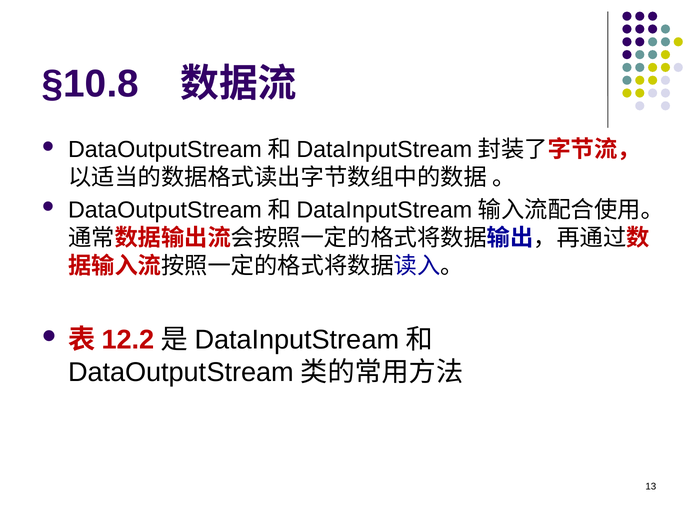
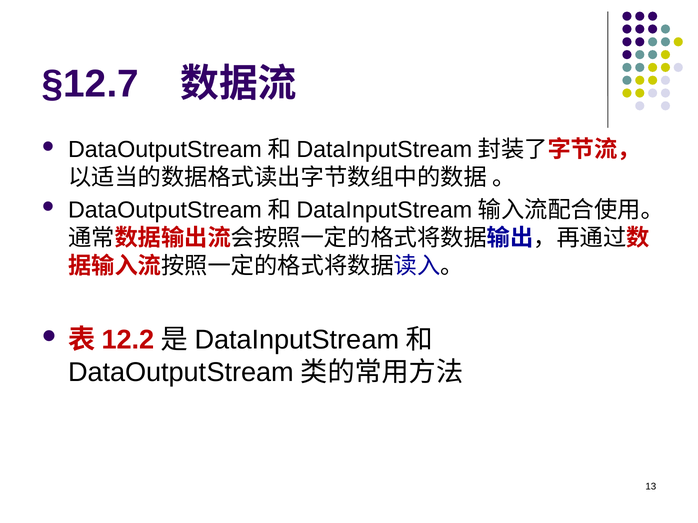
§10.8: §10.8 -> §12.7 (90, 84)
